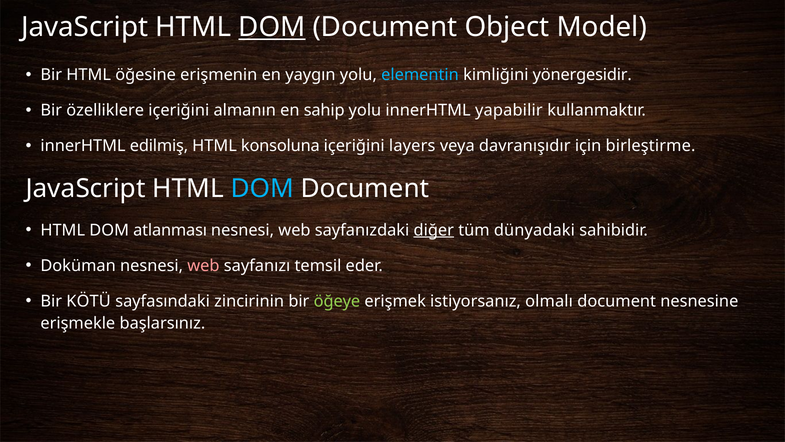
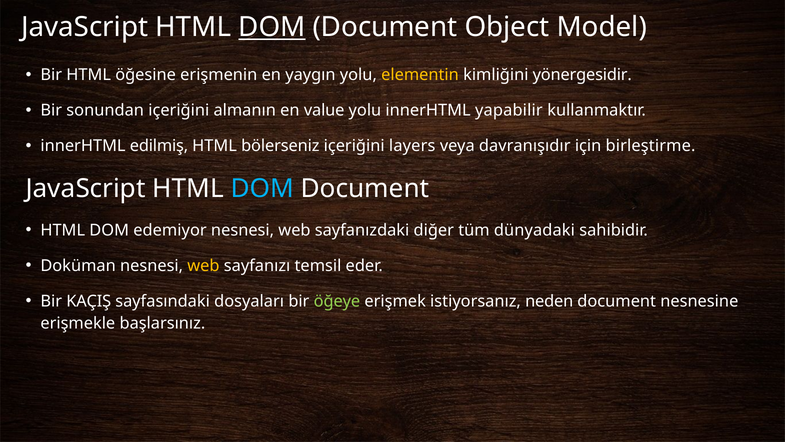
elementin colour: light blue -> yellow (420, 75)
özelliklere: özelliklere -> sonundan (105, 110)
sahip: sahip -> value (324, 110)
konsoluna: konsoluna -> bölerseniz (280, 146)
atlanması: atlanması -> edemiyor (170, 230)
diğer underline: present -> none (434, 230)
web colour: pink -> yellow (203, 265)
KÖTÜ: KÖTÜ -> KAÇIŞ (89, 301)
zincirinin: zincirinin -> dosyaları (249, 301)
olmalı: olmalı -> neden (549, 301)
